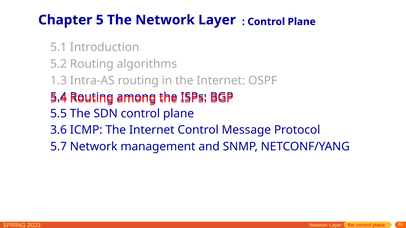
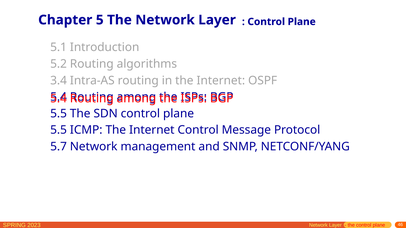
1.3: 1.3 -> 3.4 (59, 81)
3.6: 3.6 -> 5.5 (59, 130)
